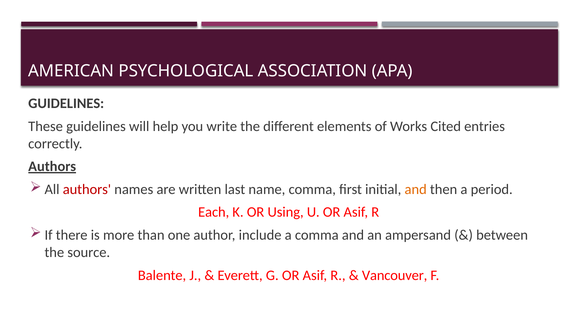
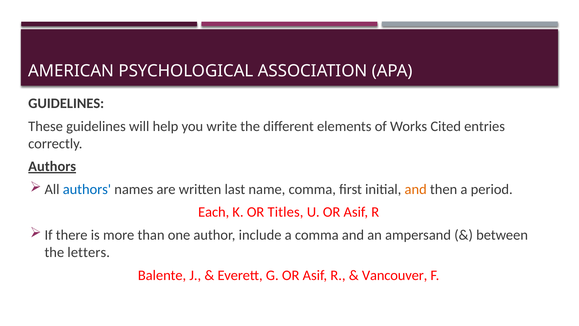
authors colour: red -> blue (87, 189)
Using: Using -> Titles (286, 212)
source: source -> letters (89, 252)
